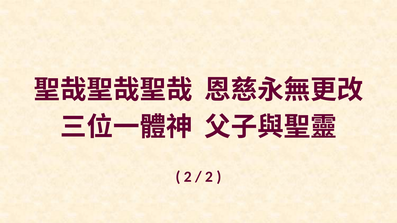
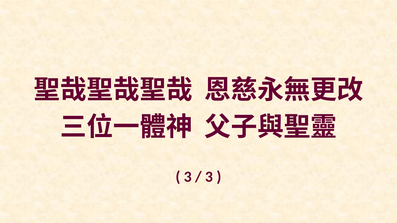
2: 2 -> 3 (188, 177)
2: 2 -> 3 (209, 177)
